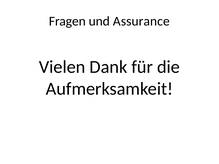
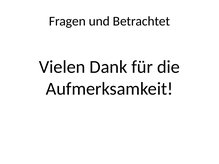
Assurance: Assurance -> Betrachtet (141, 21)
